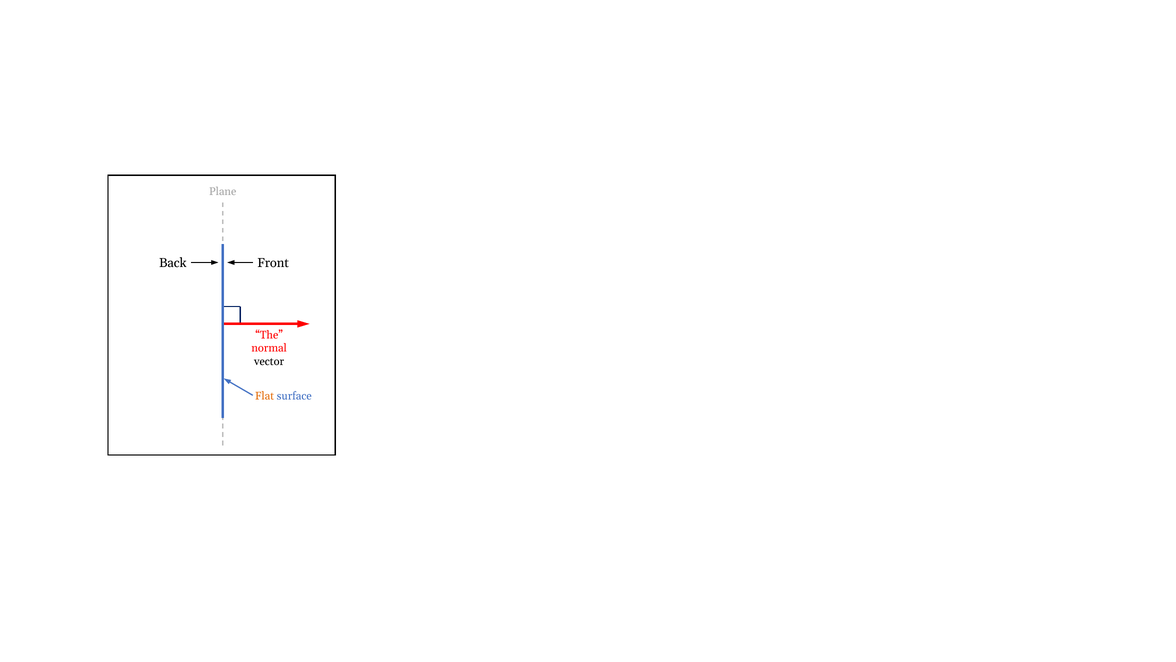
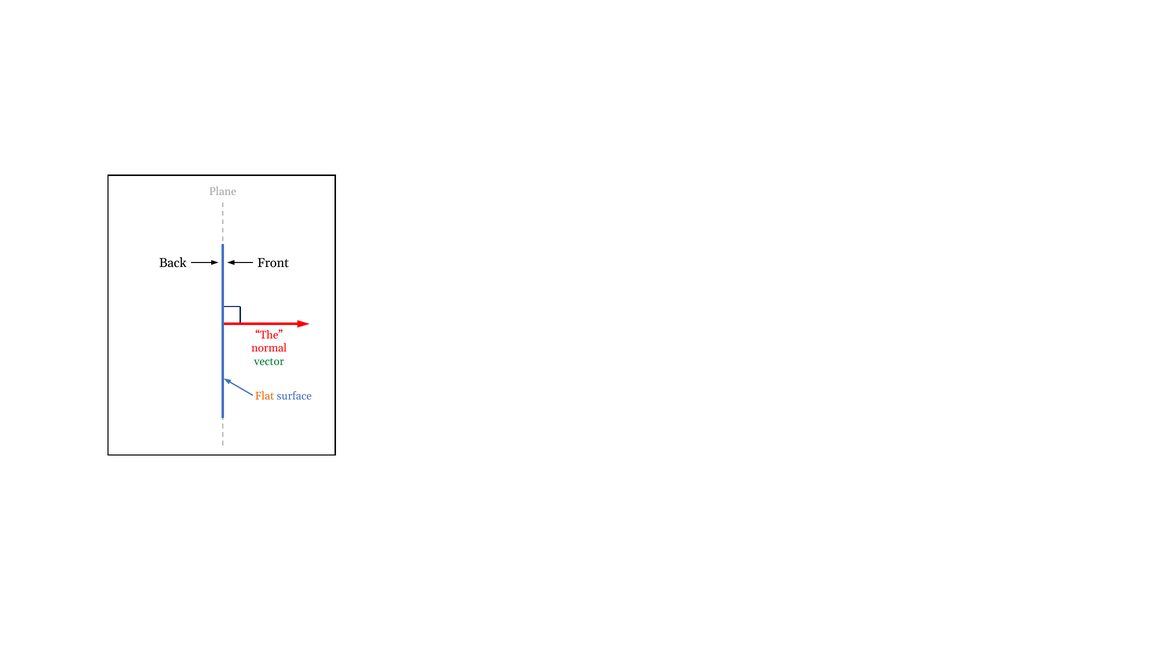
vector colour: black -> green (269, 361)
